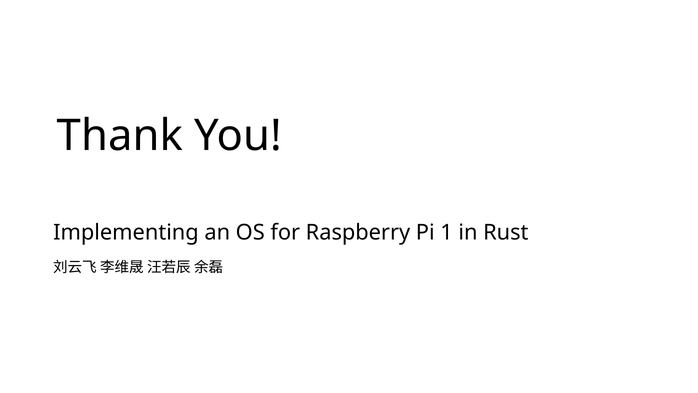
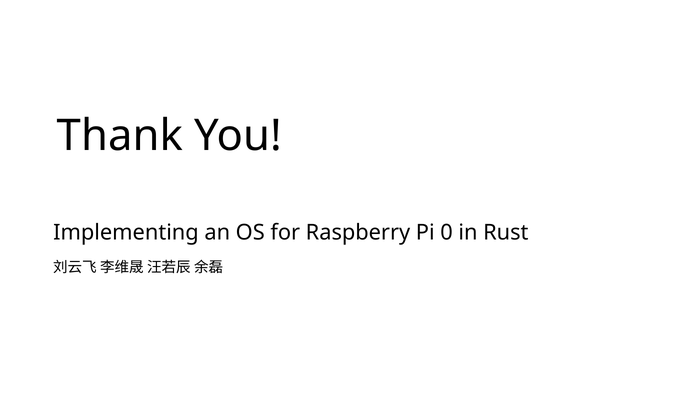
1: 1 -> 0 (447, 232)
